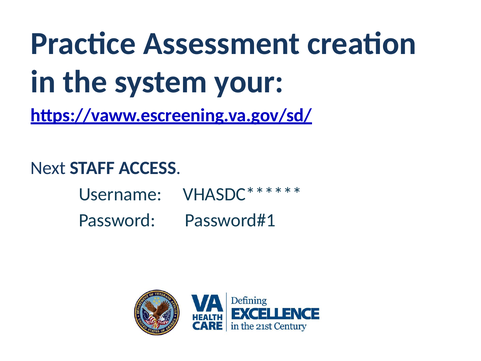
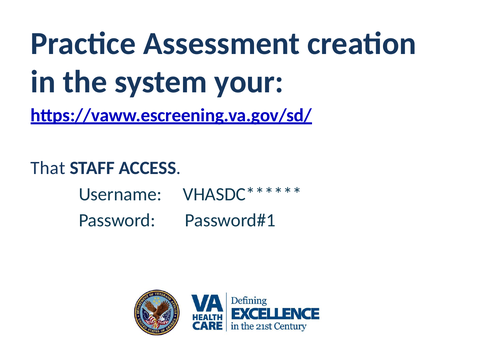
Next: Next -> That (48, 168)
